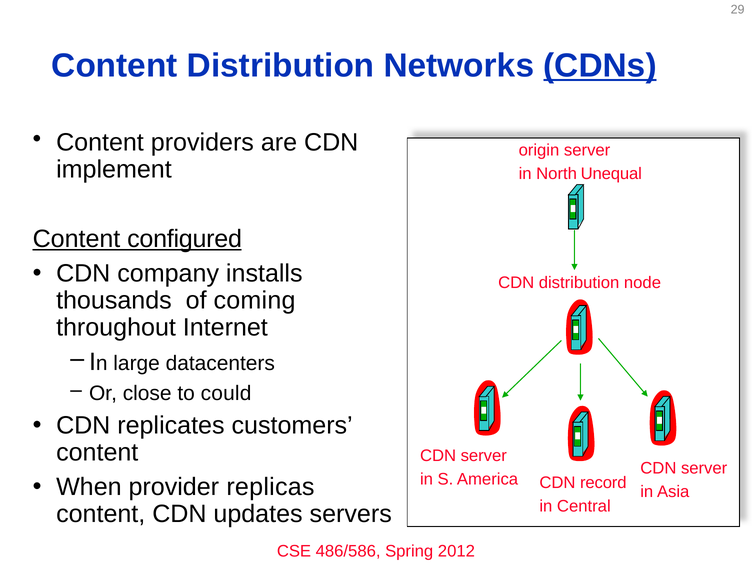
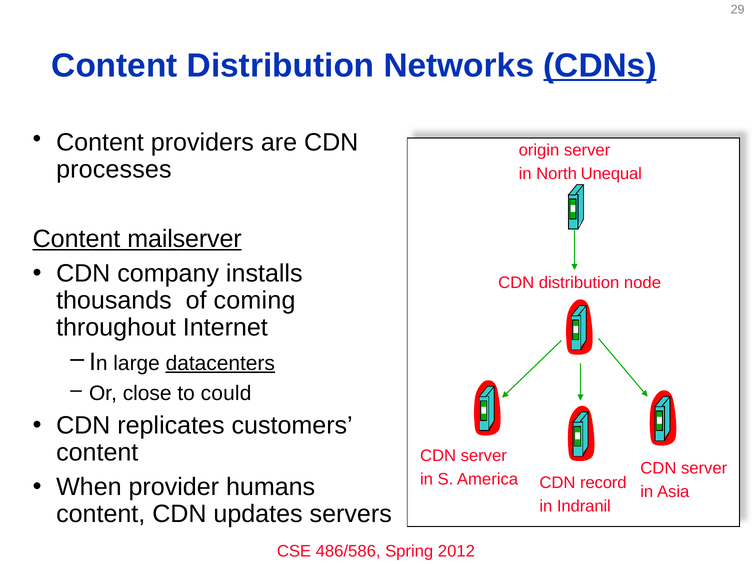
implement: implement -> processes (114, 170)
configured: configured -> mailserver (185, 239)
datacenters underline: none -> present (220, 363)
replicas: replicas -> humans (271, 487)
Central: Central -> Indranil (584, 506)
